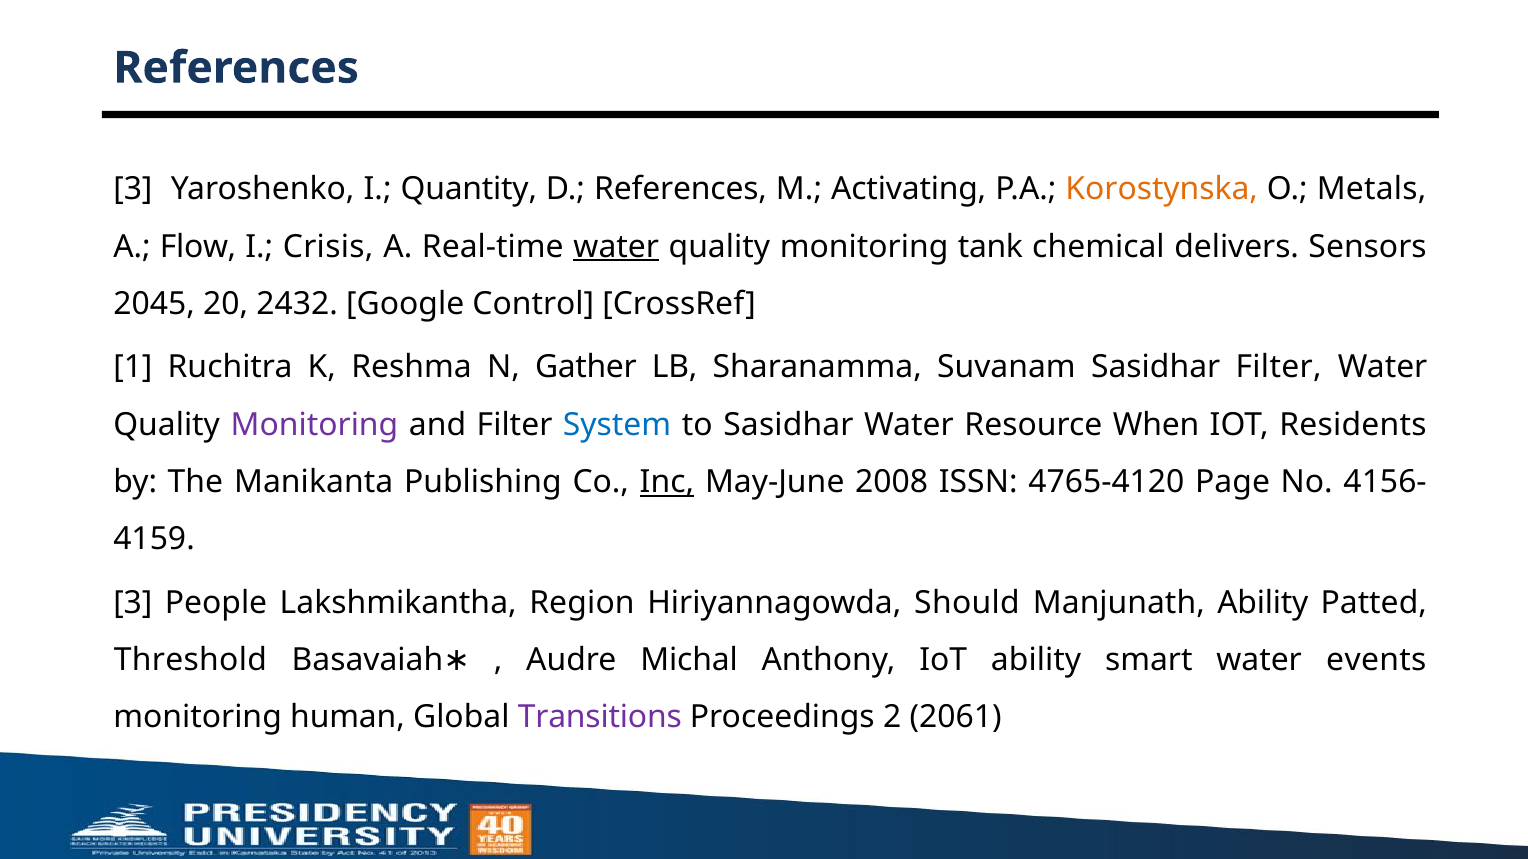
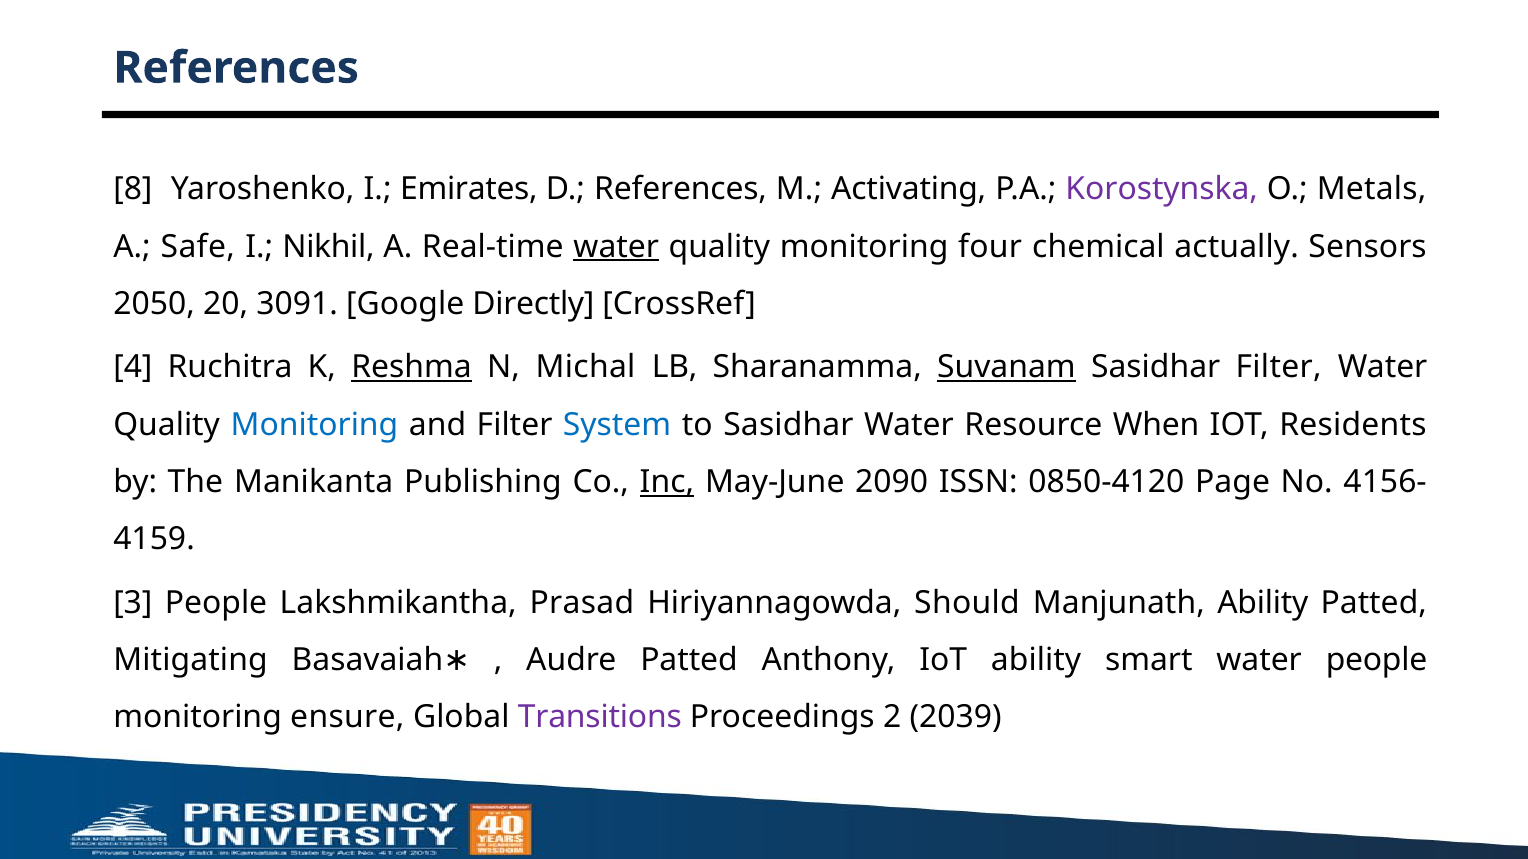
3: 3 -> 8 (133, 189)
Quantity: Quantity -> Emirates (469, 189)
Korostynska colour: orange -> purple (1162, 189)
Flow: Flow -> Safe (198, 247)
Crisis: Crisis -> Nikhil (328, 247)
tank: tank -> four (990, 247)
delivers: delivers -> actually (1237, 247)
2045: 2045 -> 2050 (154, 304)
2432: 2432 -> 3091 (297, 304)
Control: Control -> Directly (533, 304)
1: 1 -> 4 (133, 368)
Reshma underline: none -> present (412, 368)
Gather: Gather -> Michal (586, 368)
Suvanam underline: none -> present (1006, 368)
Monitoring colour: purple -> blue (314, 425)
2008: 2008 -> 2090 (892, 482)
4765-4120: 4765-4120 -> 0850-4120 (1106, 482)
Region: Region -> Prasad (582, 603)
water events: events -> people (1377, 661)
Threshold: Threshold -> Mitigating (191, 661)
Audre Michal: Michal -> Patted (689, 661)
human: human -> ensure (347, 718)
2061: 2061 -> 2039 (956, 718)
